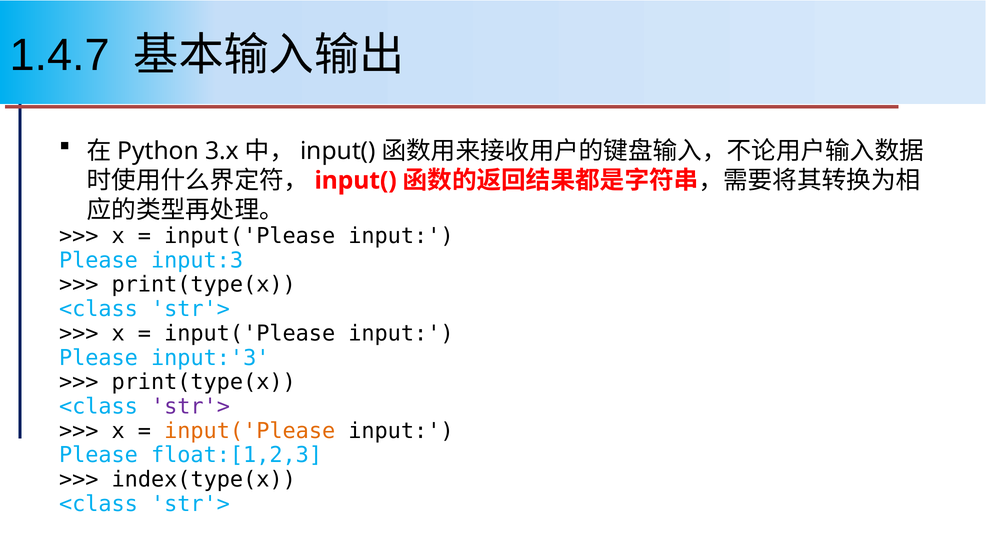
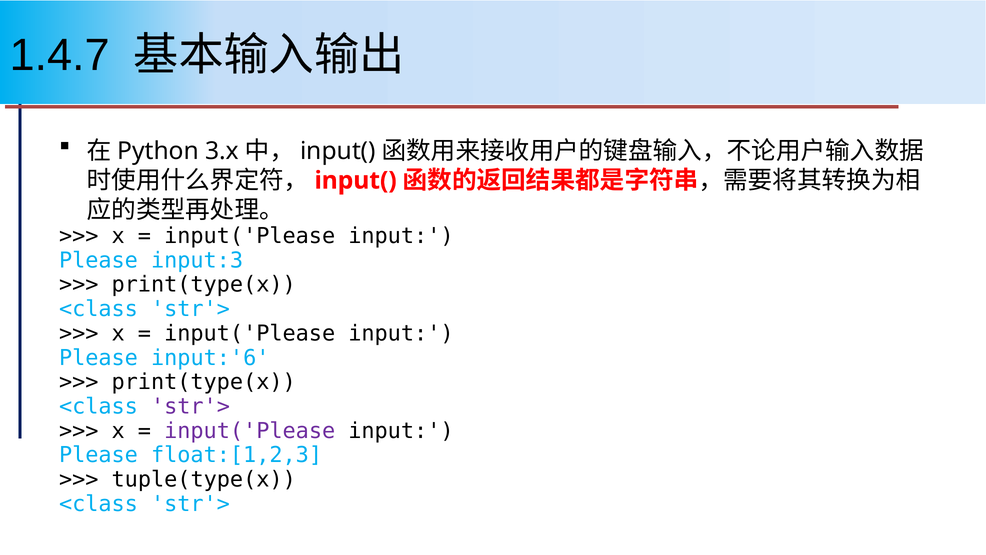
input:'3: input:'3 -> input:'6 (210, 358)
input('Please colour: orange -> purple (250, 431)
index(type(x: index(type(x -> tuple(type(x (204, 479)
